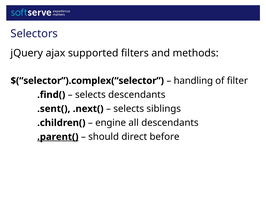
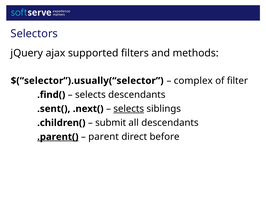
$(“selector”).complex(“selector: $(“selector”).complex(“selector -> $(“selector”).usually(“selector (87, 81)
handling: handling -> complex (193, 81)
selects underline: none -> present (129, 109)
engine: engine -> submit (111, 123)
should: should -> parent (104, 137)
